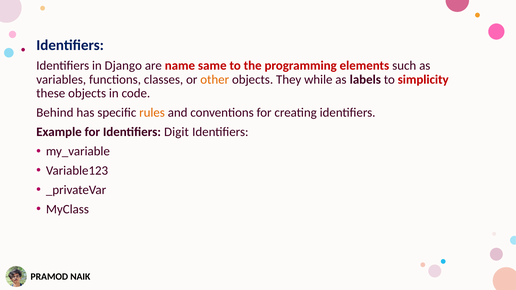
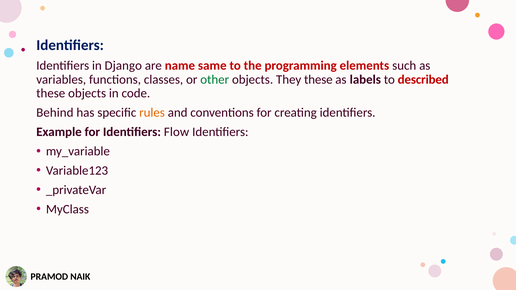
other colour: orange -> green (215, 80)
They while: while -> these (318, 80)
simplicity: simplicity -> described (423, 80)
Digit: Digit -> Flow (177, 132)
